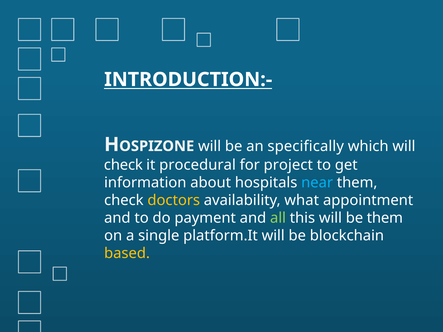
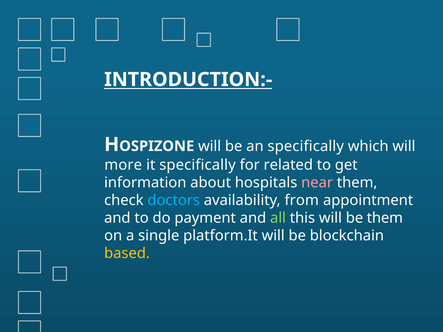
check: check -> more (123, 165)
it procedural: procedural -> specifically (197, 165)
project: project -> related (288, 165)
near colour: light blue -> pink (317, 183)
doctors colour: yellow -> light blue (174, 200)
what: what -> from (302, 200)
